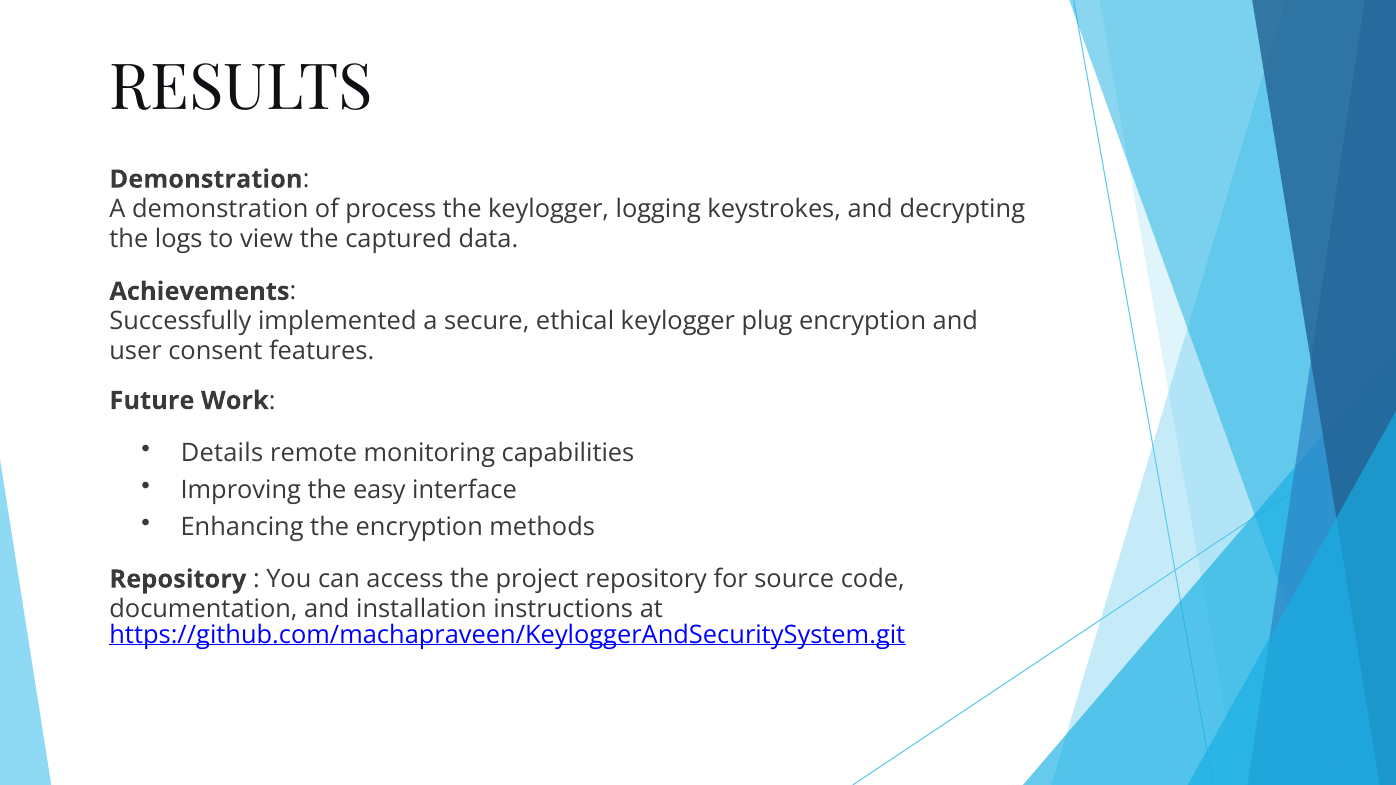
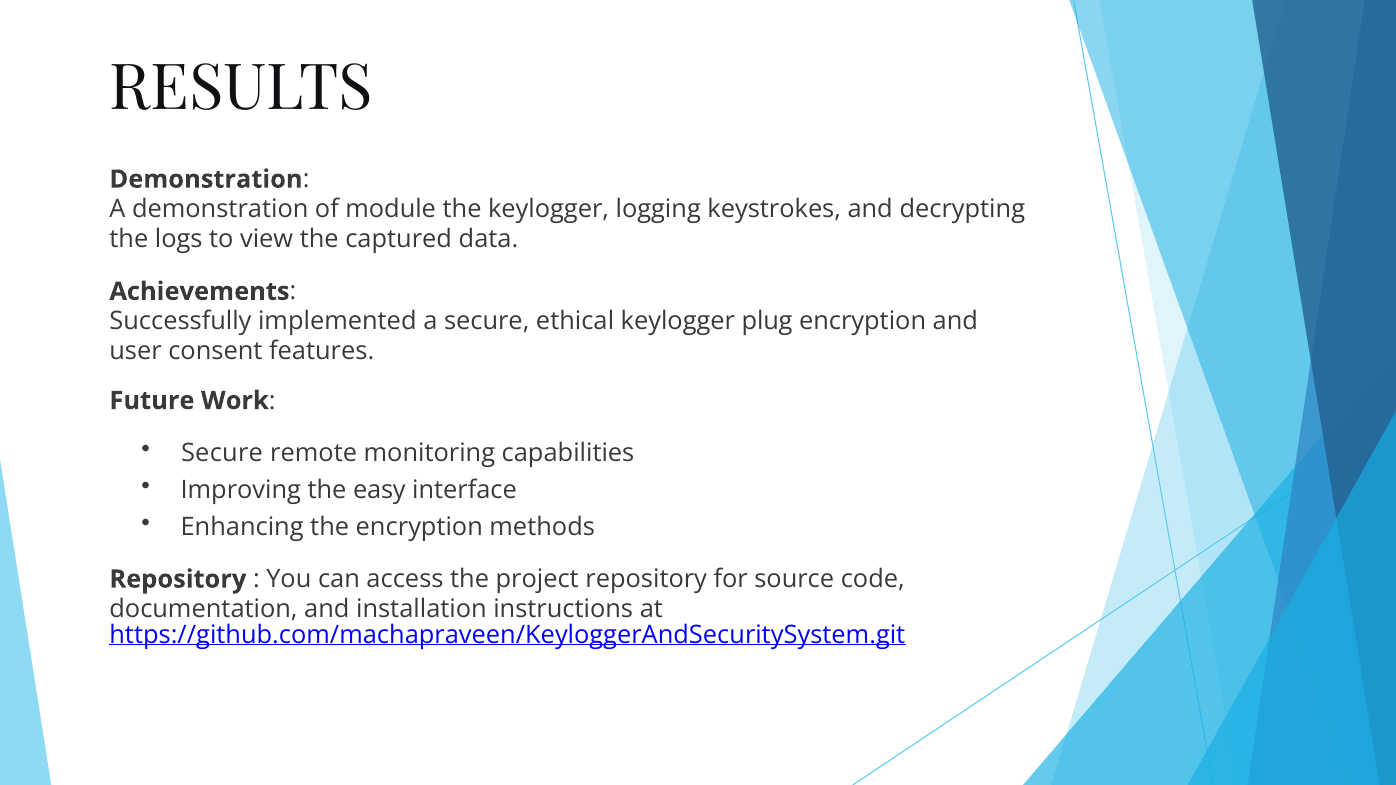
process: process -> module (391, 209)
Details: Details -> Secure (222, 453)
